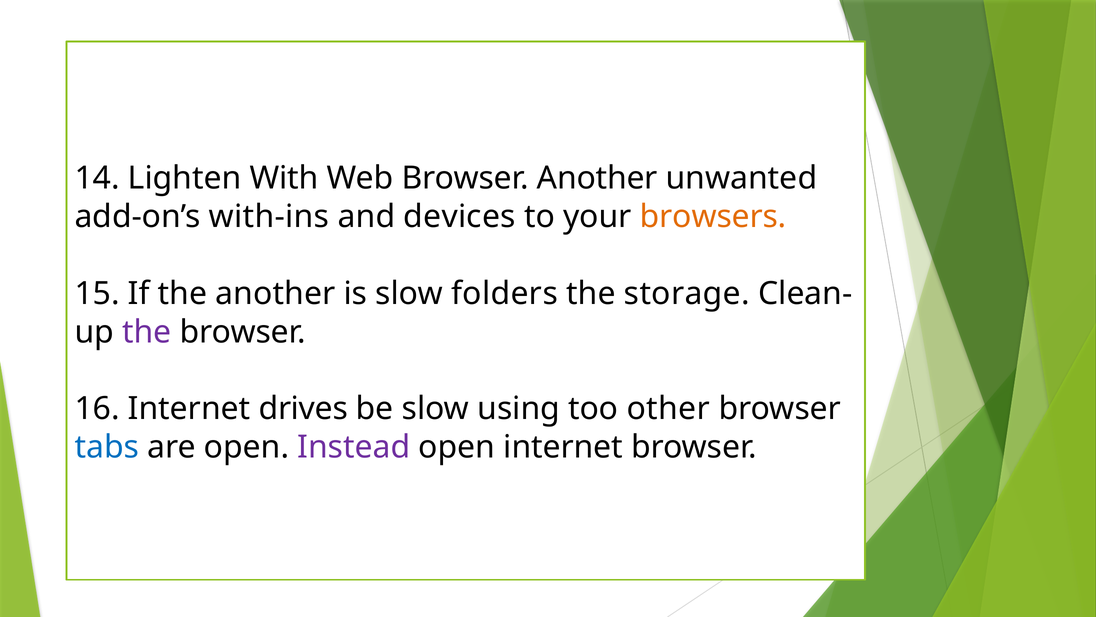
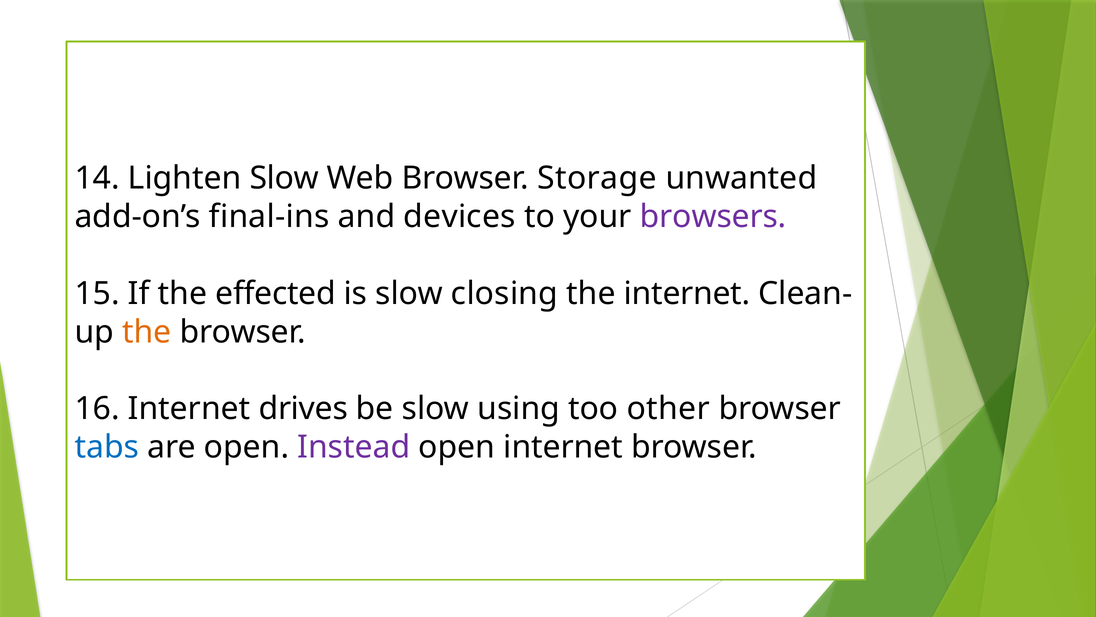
Lighten With: With -> Slow (284, 178)
Browser Another: Another -> Storage (597, 178)
with-ins: with-ins -> final-ins (269, 217)
browsers colour: orange -> purple (713, 217)
the another: another -> effected (276, 293)
folders: folders -> closing (505, 293)
the storage: storage -> internet (687, 293)
the colour: purple -> orange (147, 332)
